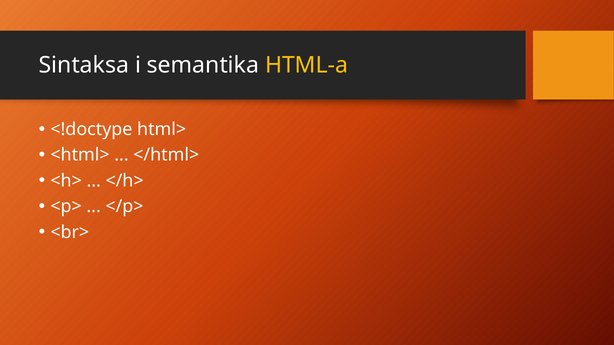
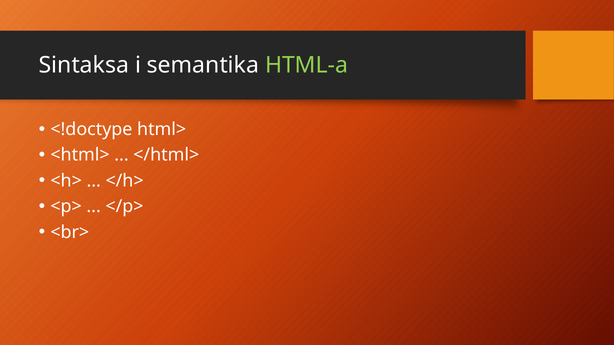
HTML-a colour: yellow -> light green (307, 65)
